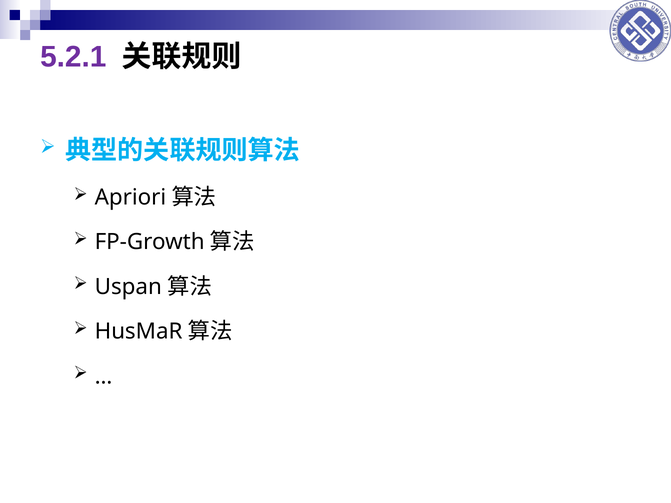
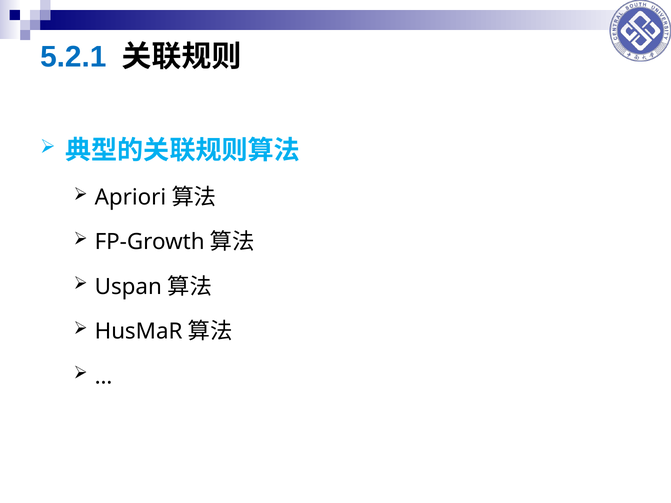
5.2.1 colour: purple -> blue (73, 57)
